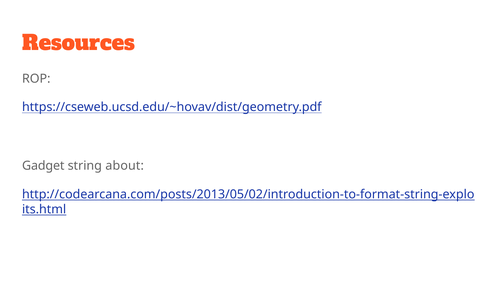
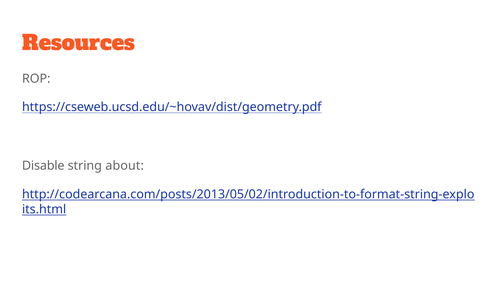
Gadget: Gadget -> Disable (43, 166)
